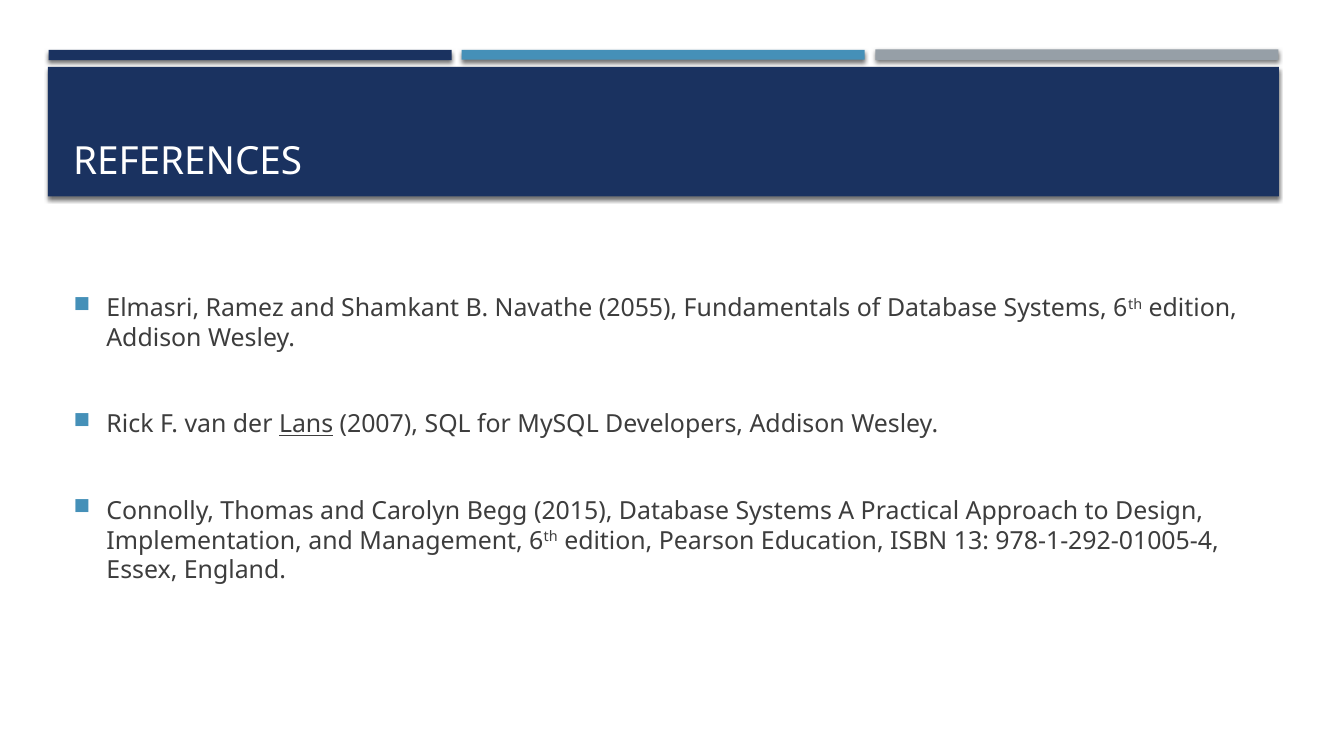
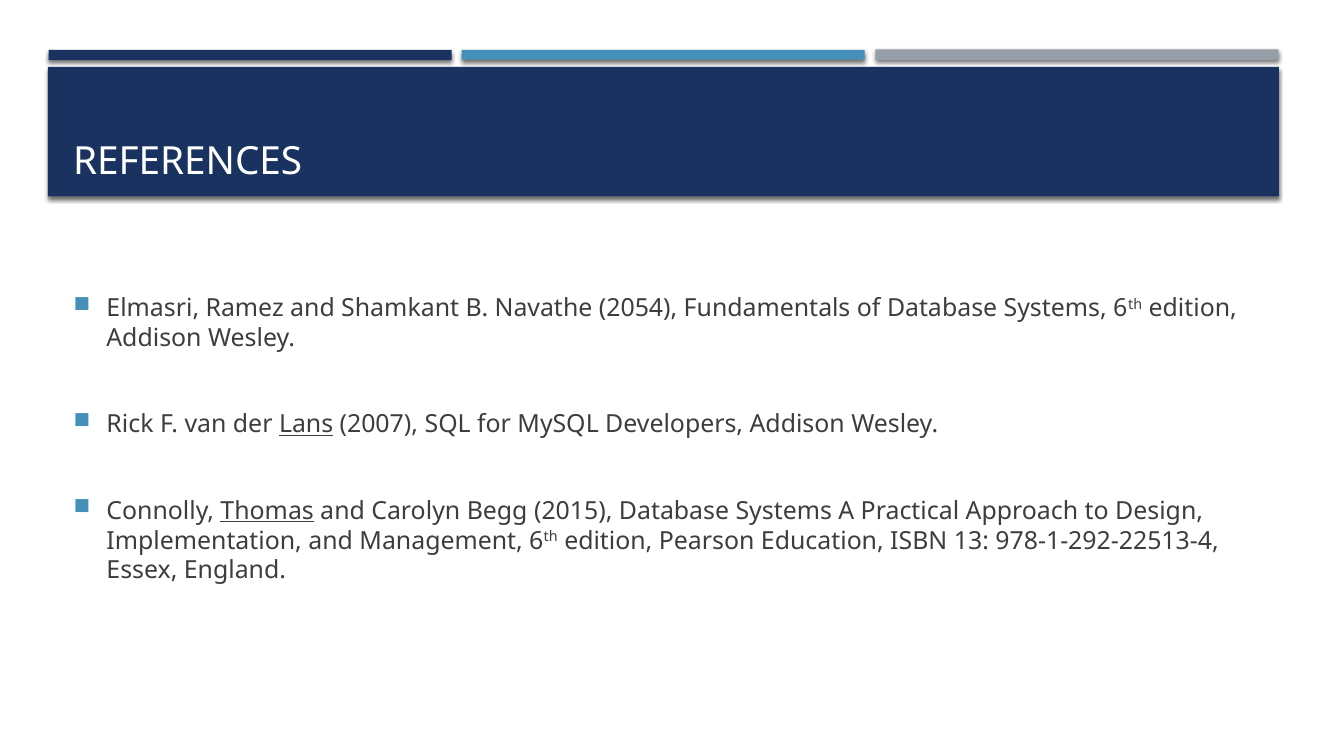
2055: 2055 -> 2054 (638, 308)
Thomas underline: none -> present (267, 511)
978-1-292-01005-4: 978-1-292-01005-4 -> 978-1-292-22513-4 (1107, 540)
